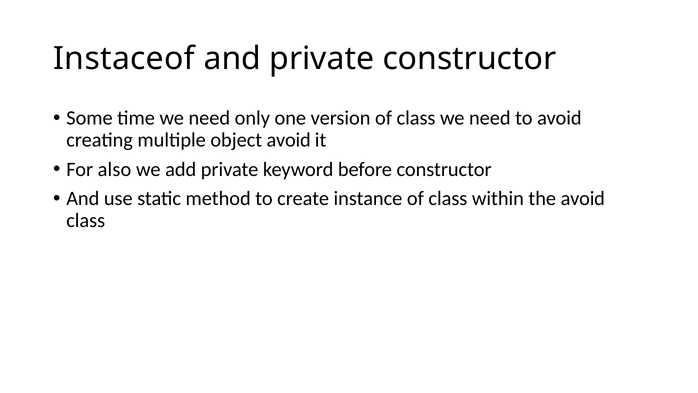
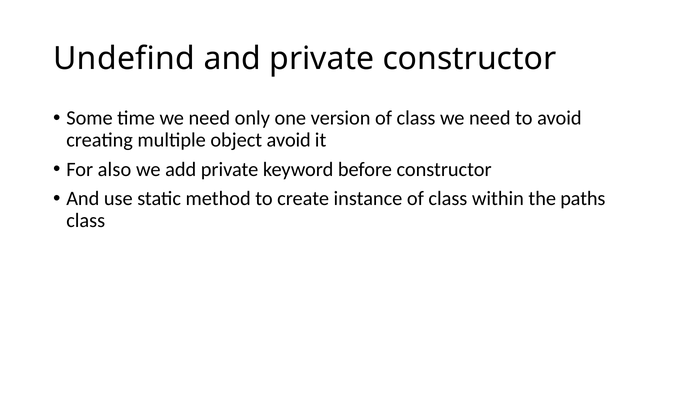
Instaceof: Instaceof -> Undefind (124, 59)
the avoid: avoid -> paths (583, 199)
